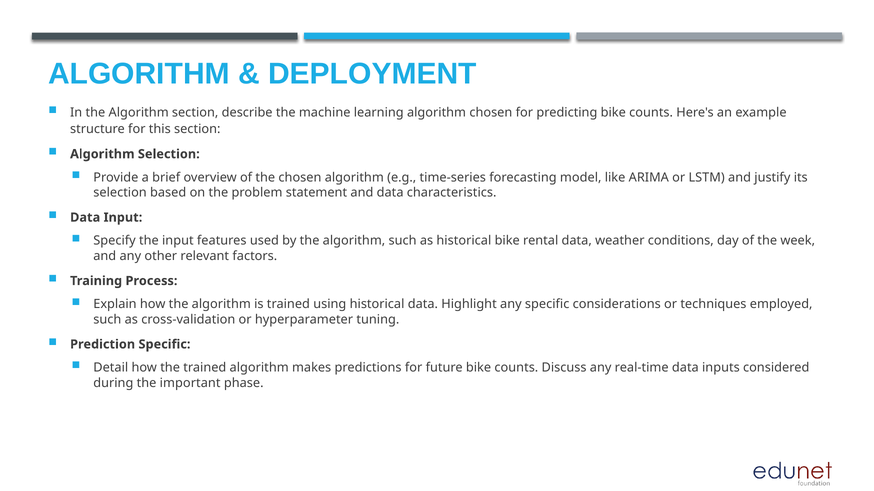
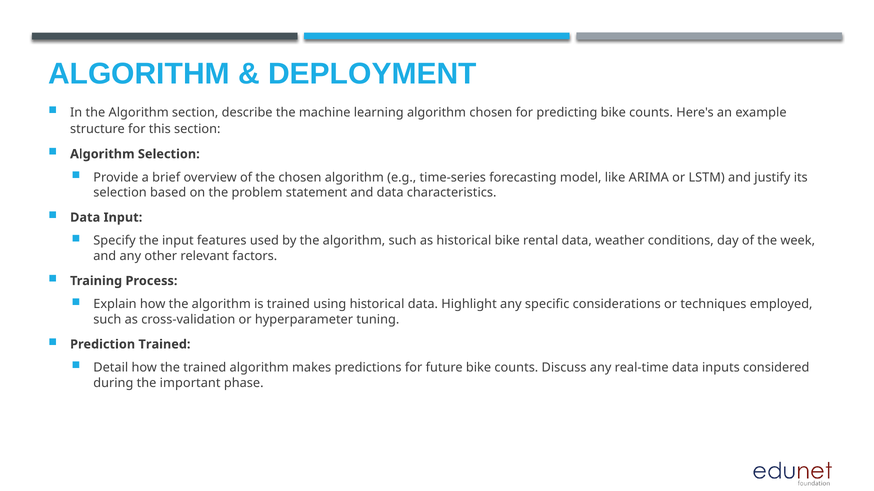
Prediction Specific: Specific -> Trained (164, 345)
